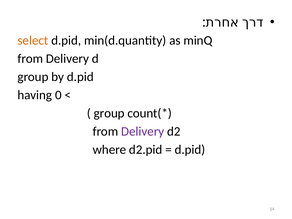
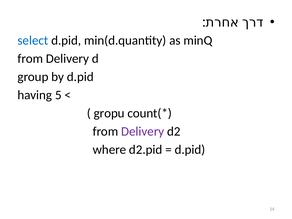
select colour: orange -> blue (33, 40)
0: 0 -> 5 (58, 95)
group: group -> gropu (109, 113)
